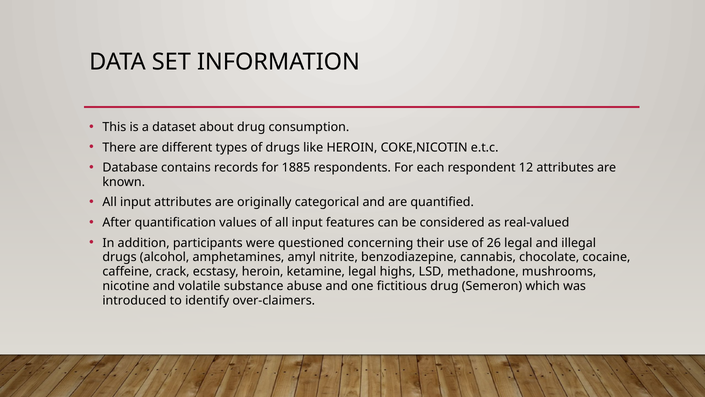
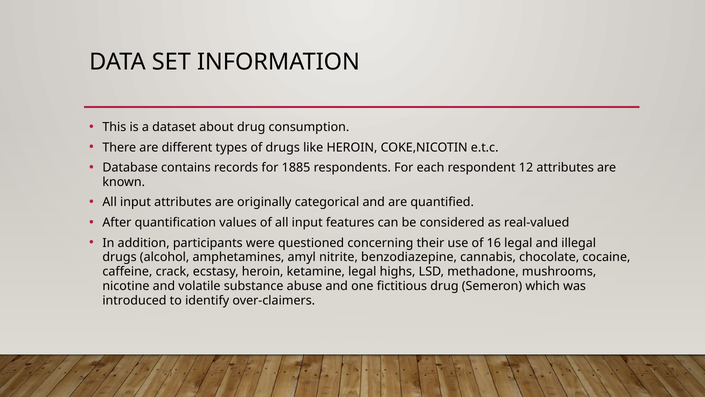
26: 26 -> 16 (494, 243)
